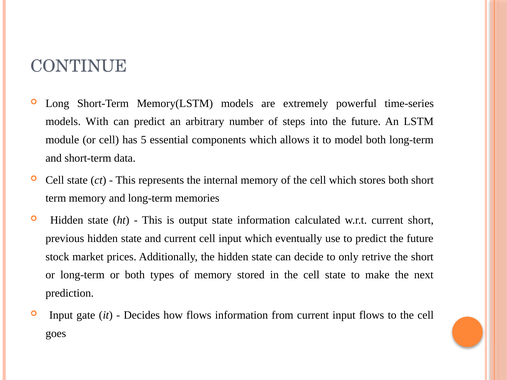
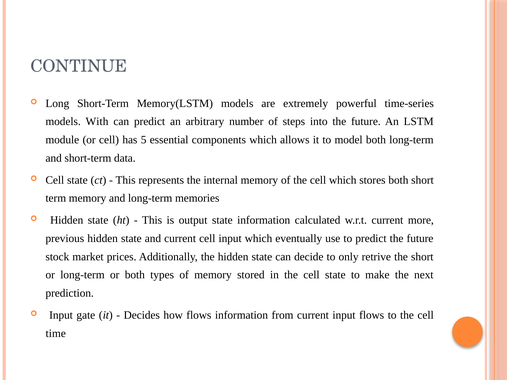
current short: short -> more (421, 220)
goes: goes -> time (56, 334)
